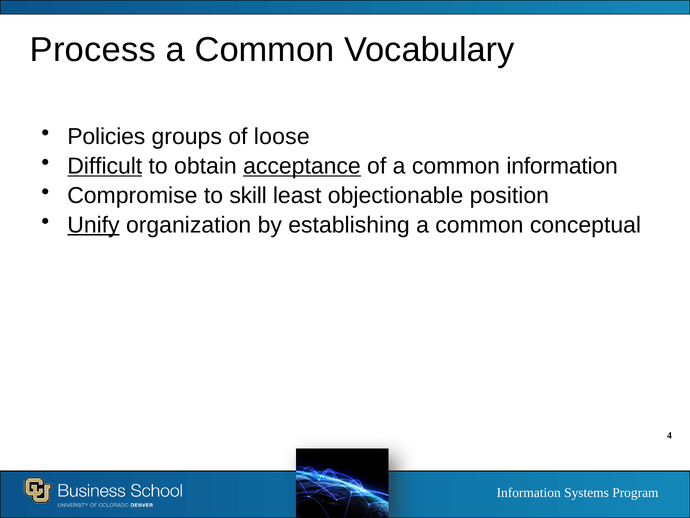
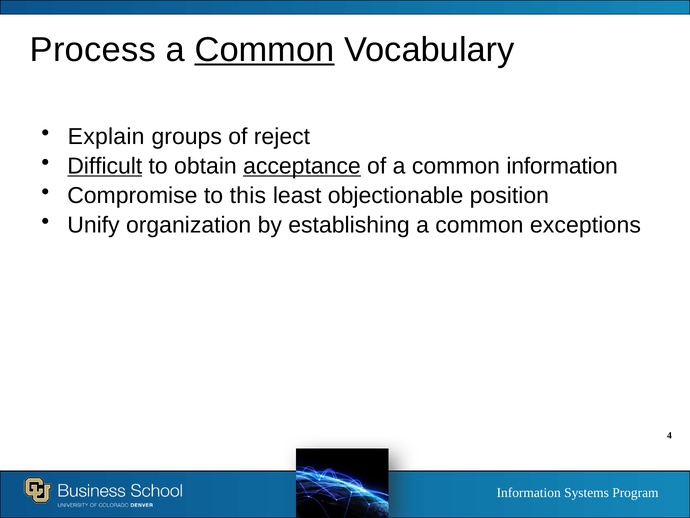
Common underline: none -> present (265, 50)
Policies: Policies -> Explain (106, 136)
loose: loose -> reject (282, 136)
skill: skill -> this (248, 195)
Unify underline: present -> none (93, 225)
conceptual: conceptual -> exceptions (585, 225)
